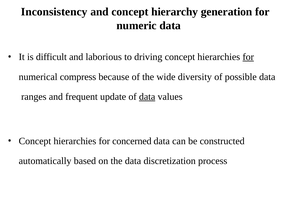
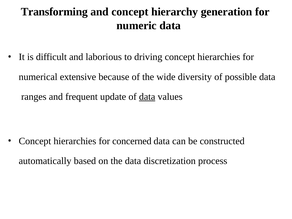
Inconsistency: Inconsistency -> Transforming (54, 12)
for underline: present -> none (248, 57)
compress: compress -> extensive (78, 77)
